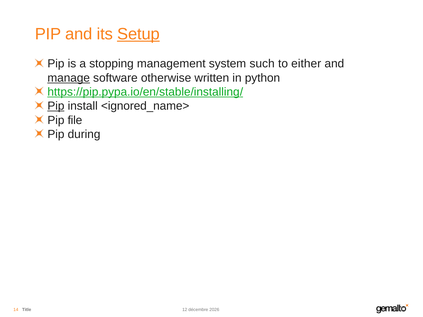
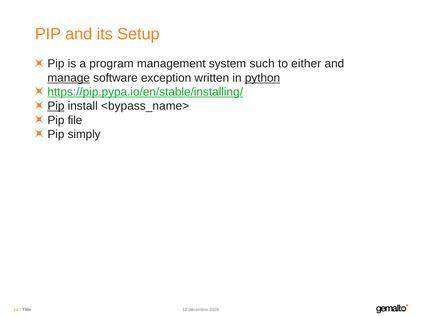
Setup underline: present -> none (138, 34)
stopping: stopping -> program (111, 64)
otherwise: otherwise -> exception (166, 78)
python underline: none -> present (262, 78)
<ignored_name>: <ignored_name> -> <bypass_name> (145, 106)
during: during -> simply (84, 134)
